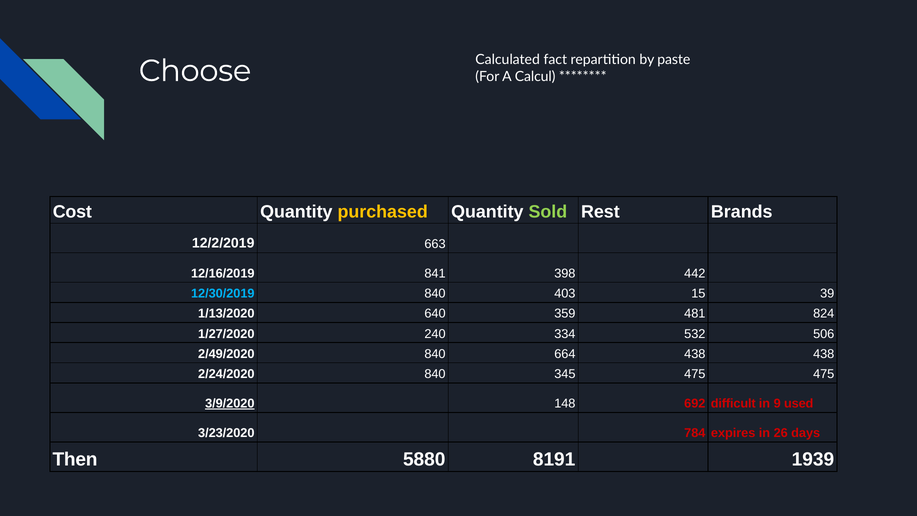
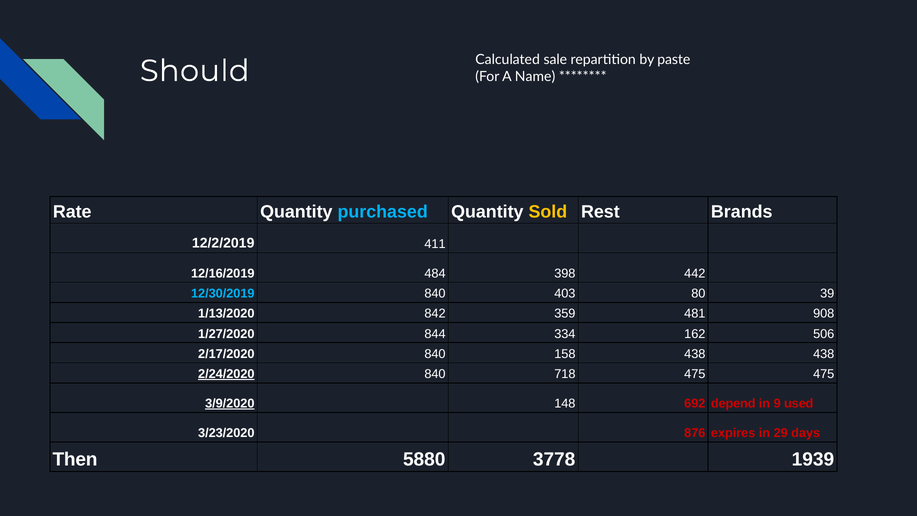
fact: fact -> sale (555, 60)
Choose: Choose -> Should (195, 71)
Calcul: Calcul -> Name (535, 77)
Cost: Cost -> Rate (72, 212)
purchased colour: yellow -> light blue (383, 212)
Sold colour: light green -> yellow (548, 212)
663: 663 -> 411 (435, 244)
841: 841 -> 484 (435, 273)
15: 15 -> 80 (698, 293)
640: 640 -> 842 (435, 314)
824: 824 -> 908 (824, 314)
240: 240 -> 844 (435, 334)
532: 532 -> 162 (695, 334)
2/49/2020: 2/49/2020 -> 2/17/2020 (226, 354)
664: 664 -> 158 (565, 354)
2/24/2020 underline: none -> present (226, 374)
345: 345 -> 718 (565, 374)
difficult: difficult -> depend (733, 403)
784: 784 -> 876 (695, 433)
26: 26 -> 29 (781, 433)
8191: 8191 -> 3778 (554, 459)
